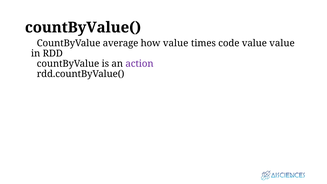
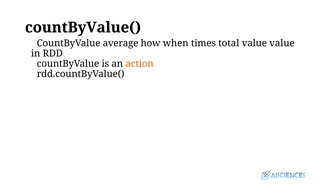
how value: value -> when (176, 43)
code: code -> total (229, 43)
action colour: purple -> orange (140, 64)
